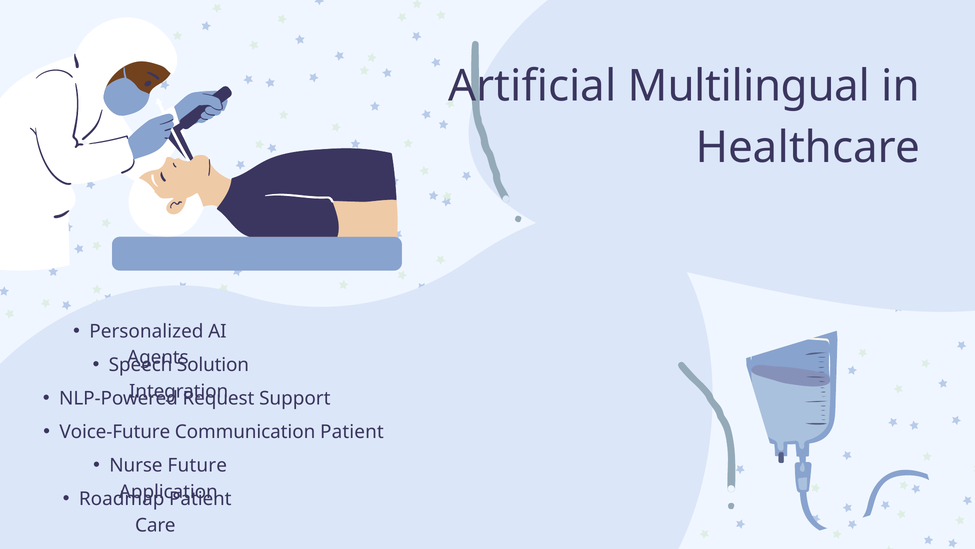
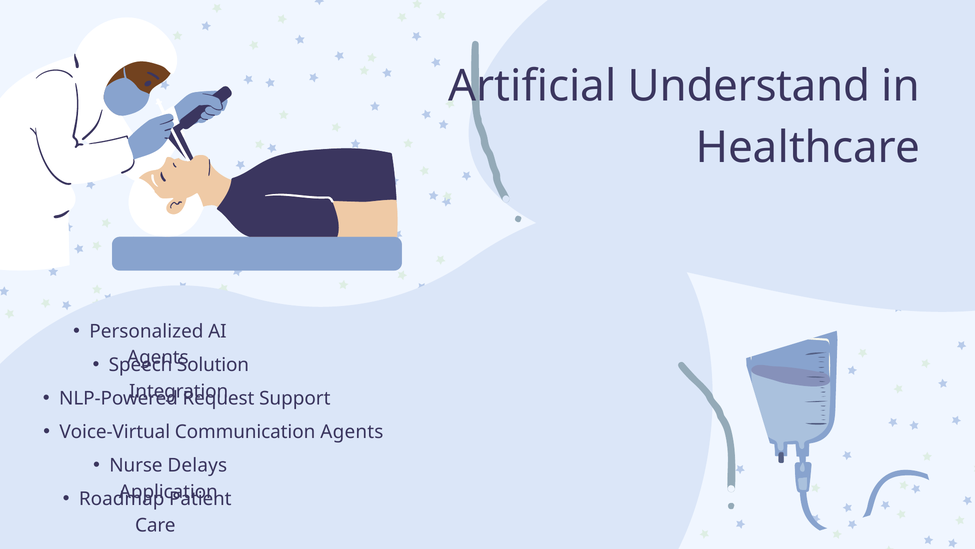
Multilingual: Multilingual -> Understand (749, 86)
Voice-Future: Voice-Future -> Voice-Virtual (115, 432)
Communication Patient: Patient -> Agents (352, 432)
Future: Future -> Delays (197, 465)
